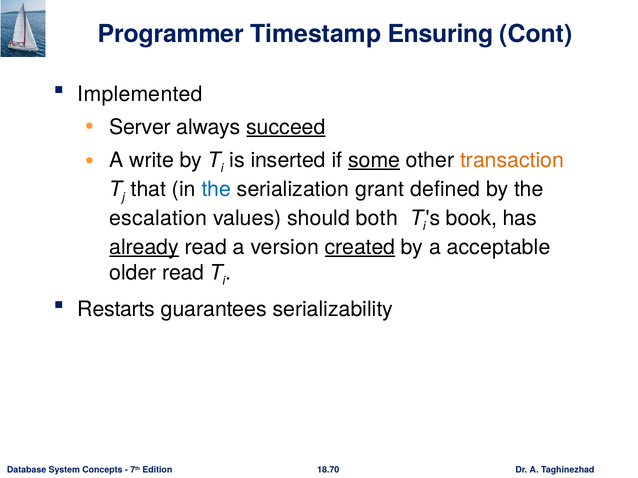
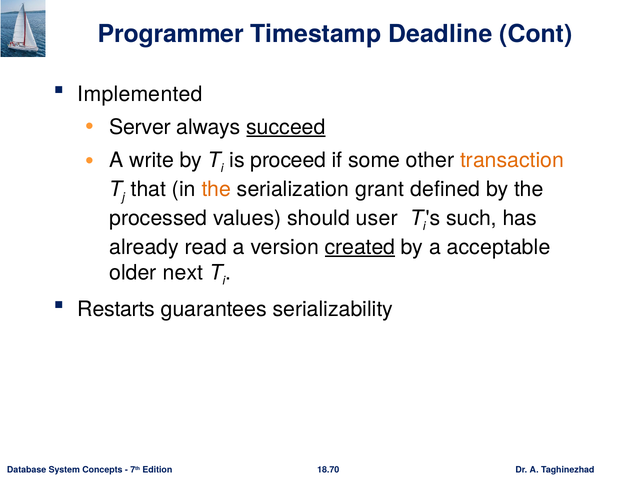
Ensuring: Ensuring -> Deadline (440, 34)
inserted: inserted -> proceed (288, 160)
some underline: present -> none (374, 160)
the colour: blue -> orange (216, 189)
escalation: escalation -> processed (158, 218)
both: both -> user (377, 218)
book: book -> such (471, 218)
already underline: present -> none (144, 247)
older read: read -> next (183, 273)
